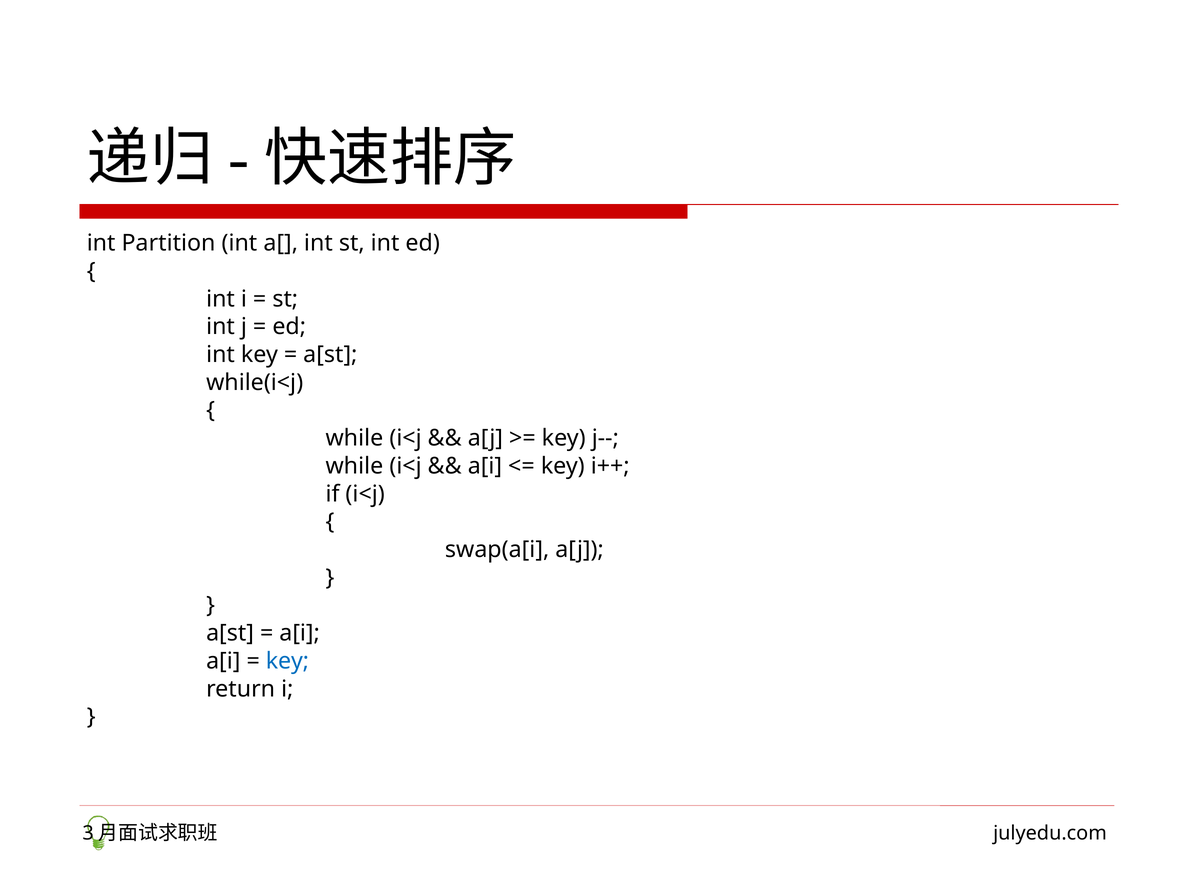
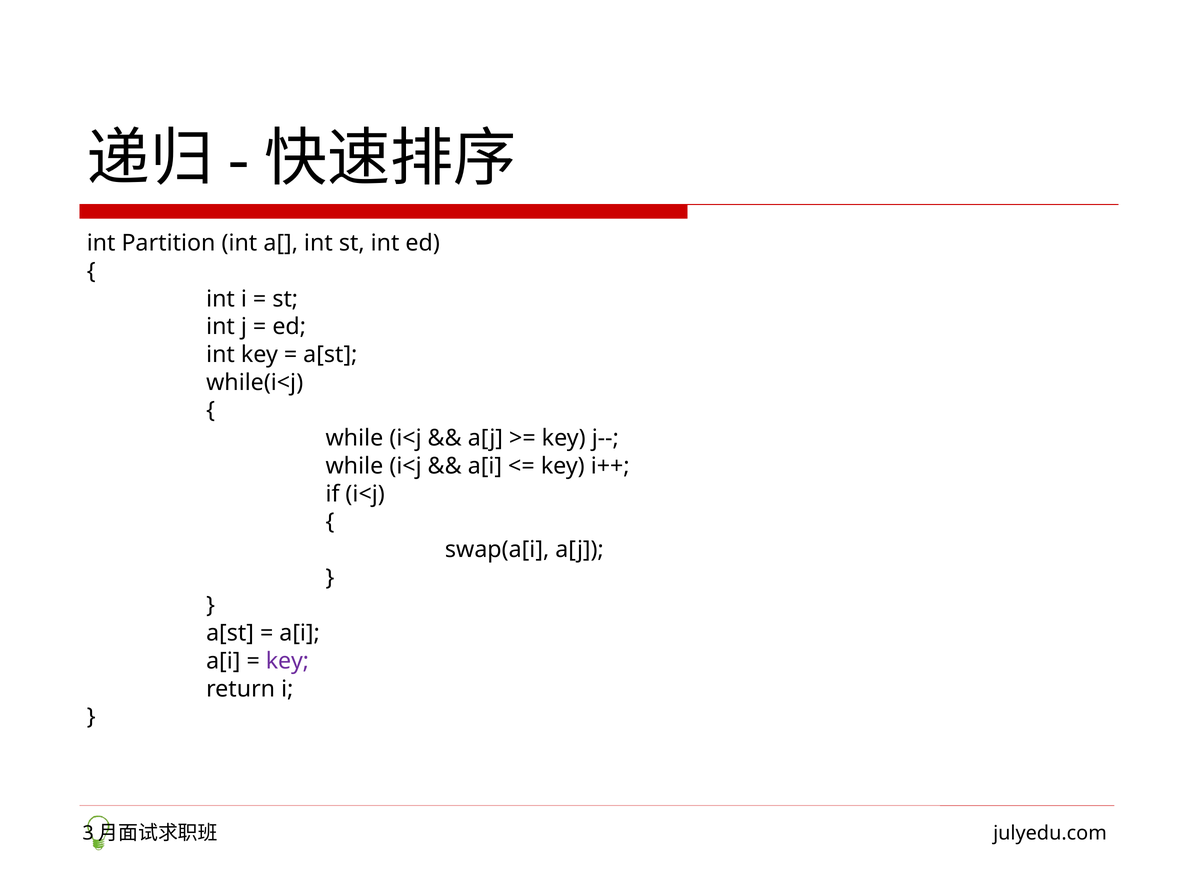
key colour: blue -> purple (287, 661)
